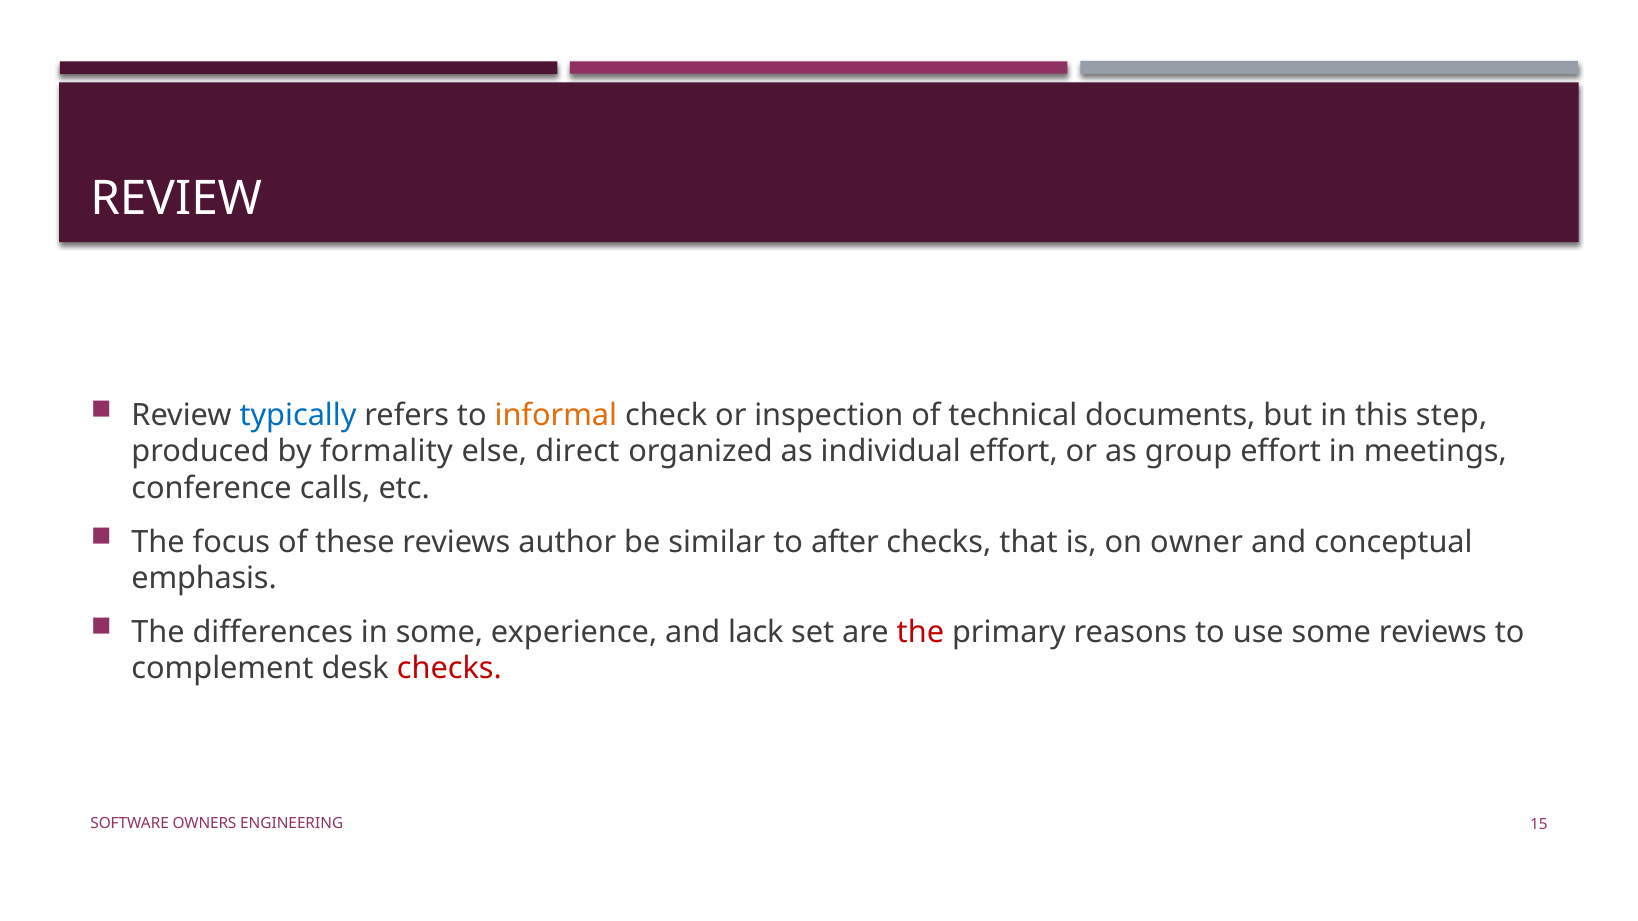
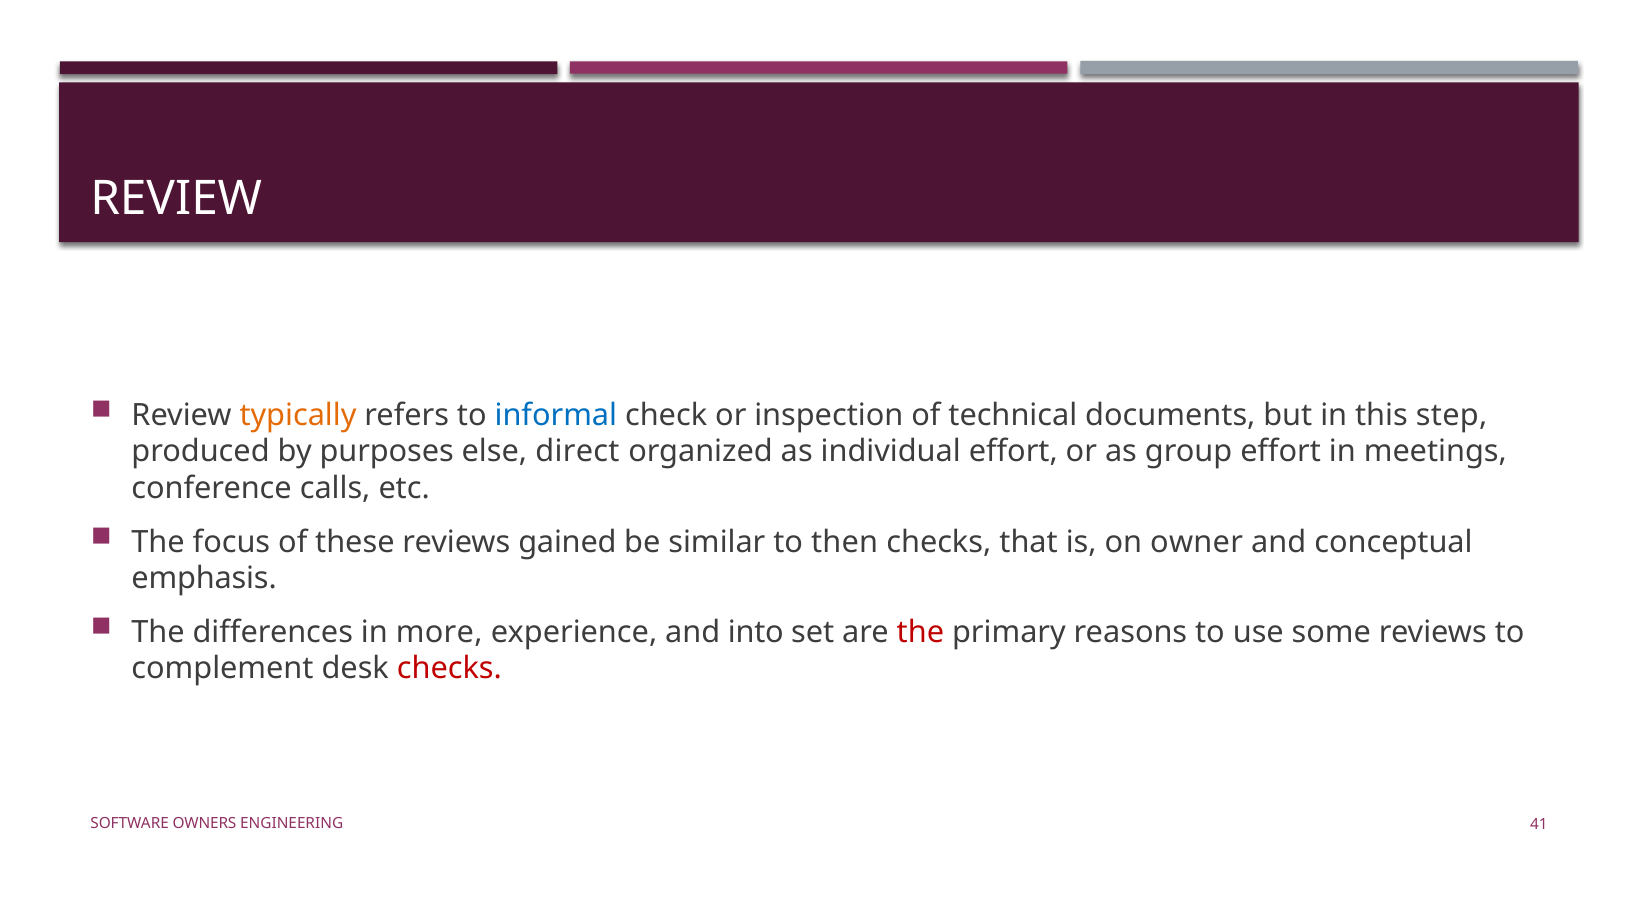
typically colour: blue -> orange (298, 415)
informal colour: orange -> blue (556, 415)
formality: formality -> purposes (387, 452)
author: author -> gained (567, 542)
after: after -> then (845, 542)
in some: some -> more (439, 632)
lack: lack -> into (756, 632)
15: 15 -> 41 (1539, 825)
